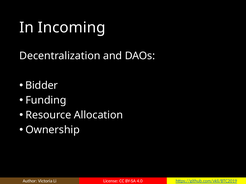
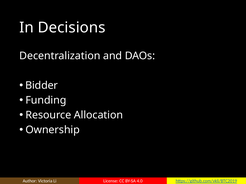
Incoming: Incoming -> Decisions (72, 28)
